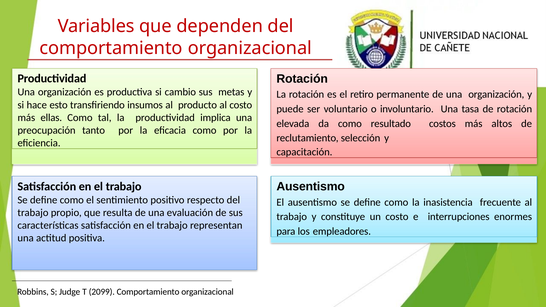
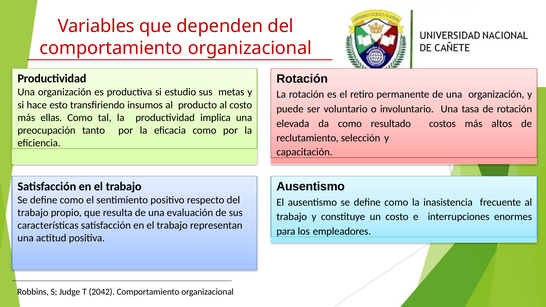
cambio: cambio -> estudio (180, 92)
2099: 2099 -> 2042 (102, 292)
